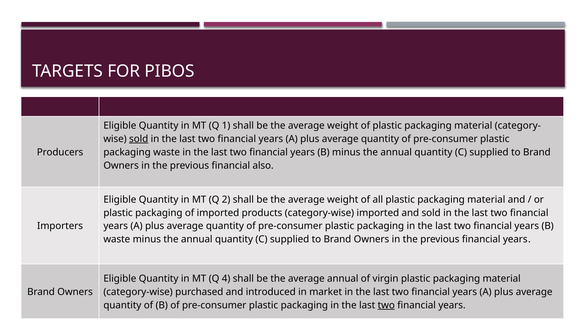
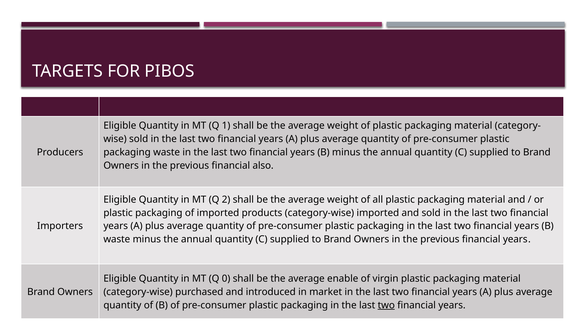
sold underline: present -> none (139, 139)
4: 4 -> 0 (226, 278)
average annual: annual -> enable (343, 278)
